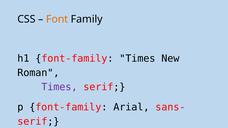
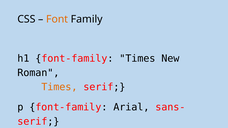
Times colour: purple -> orange (59, 87)
